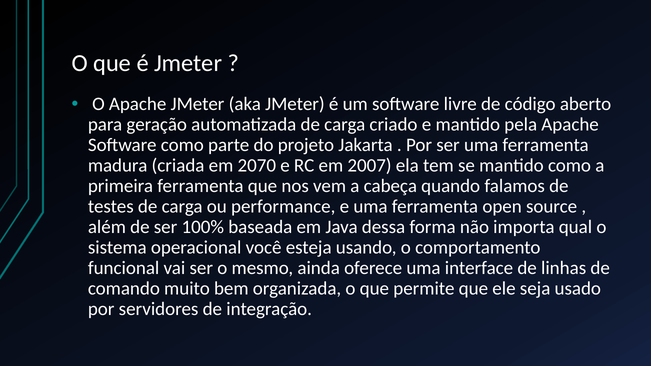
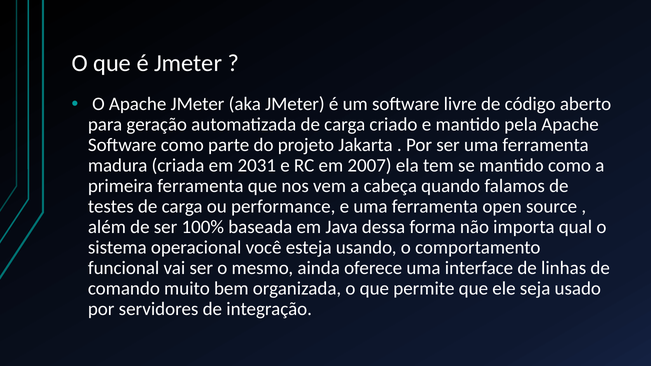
2070: 2070 -> 2031 (257, 166)
